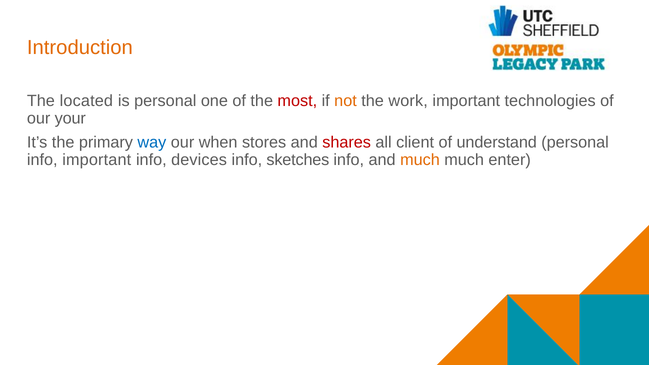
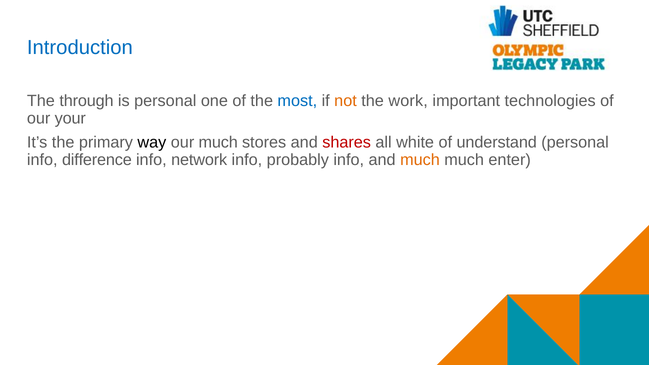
Introduction colour: orange -> blue (80, 48)
located: located -> through (87, 101)
most colour: red -> blue (297, 101)
way colour: blue -> black (152, 143)
our when: when -> much (218, 143)
client: client -> white (415, 143)
info important: important -> difference (97, 160)
devices: devices -> network (199, 160)
sketches: sketches -> probably (298, 160)
